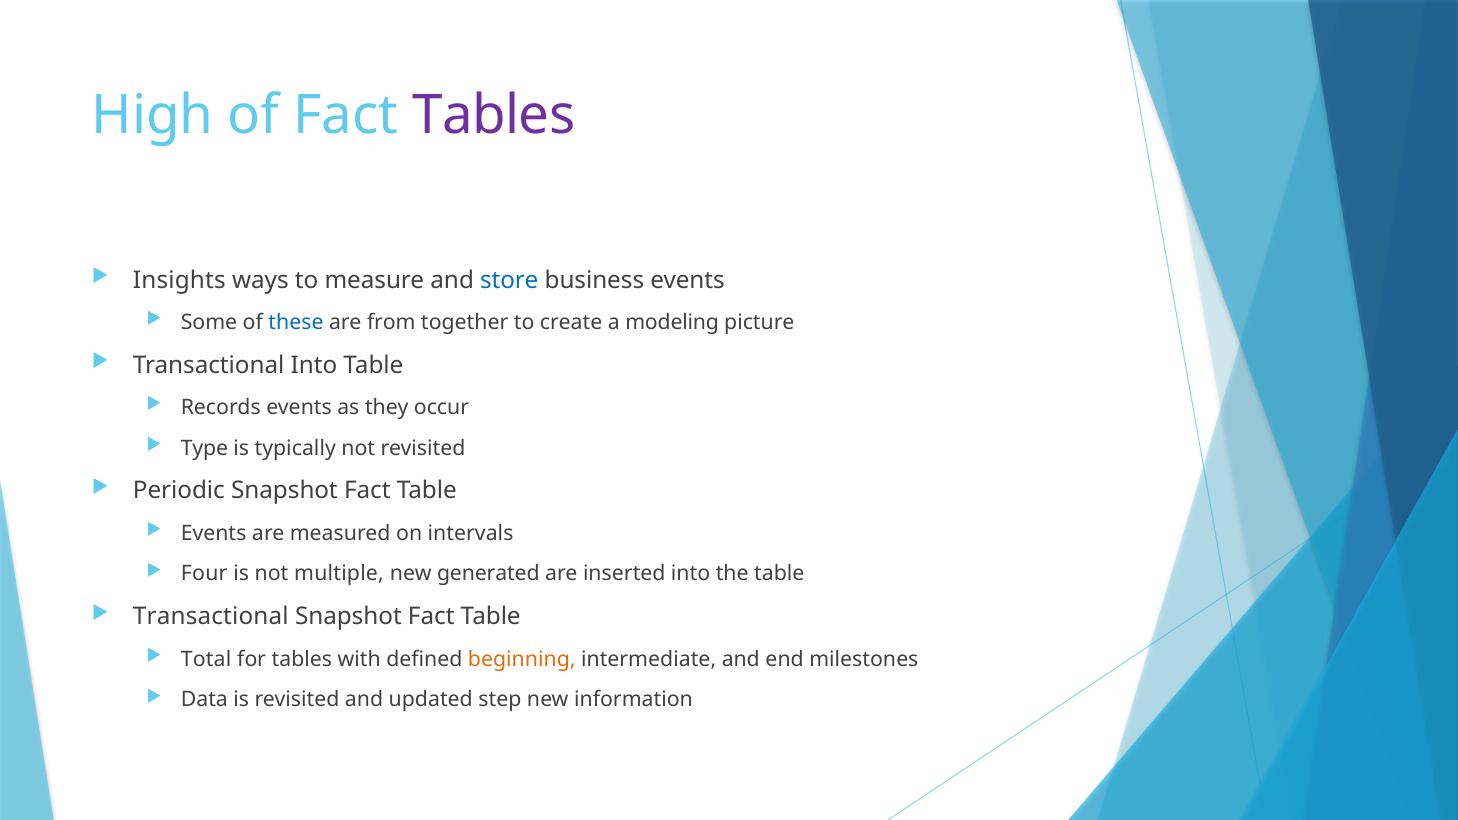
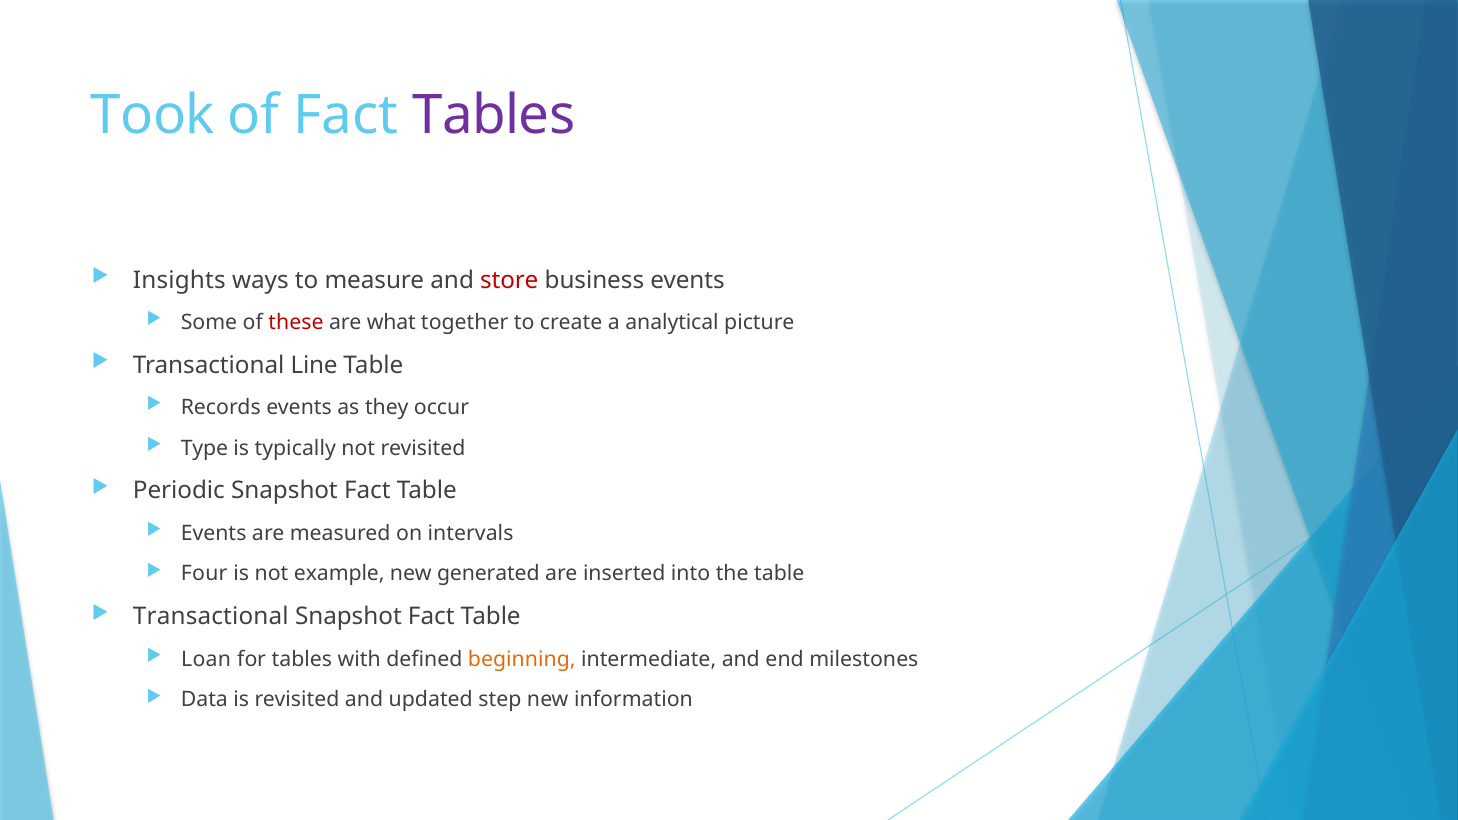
High: High -> Took (153, 115)
store colour: blue -> red (509, 280)
these colour: blue -> red (296, 322)
from: from -> what (391, 322)
modeling: modeling -> analytical (672, 322)
Transactional Into: Into -> Line (314, 365)
multiple: multiple -> example (339, 574)
Total: Total -> Loan (206, 659)
